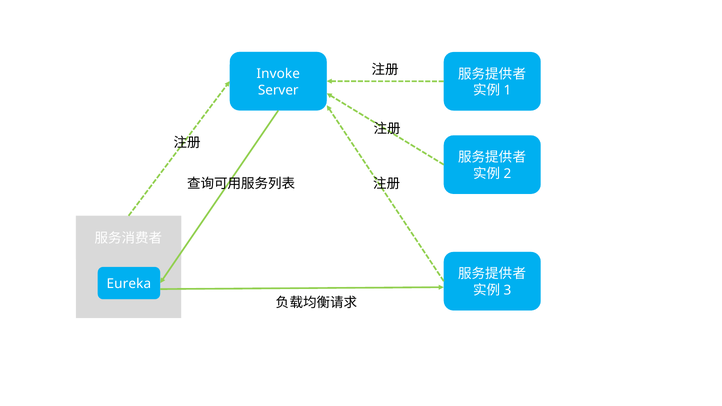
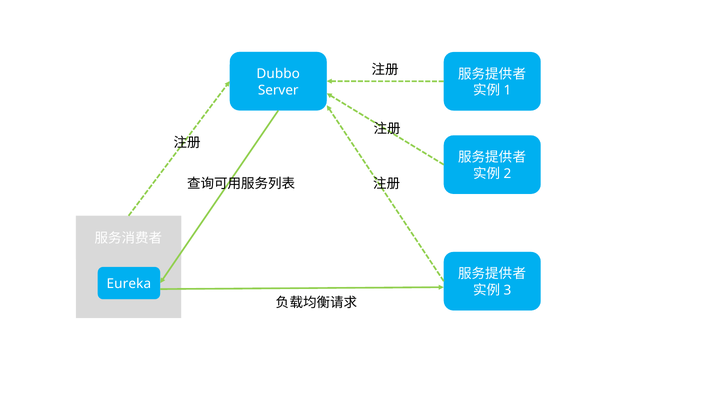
Invoke: Invoke -> Dubbo (278, 74)
